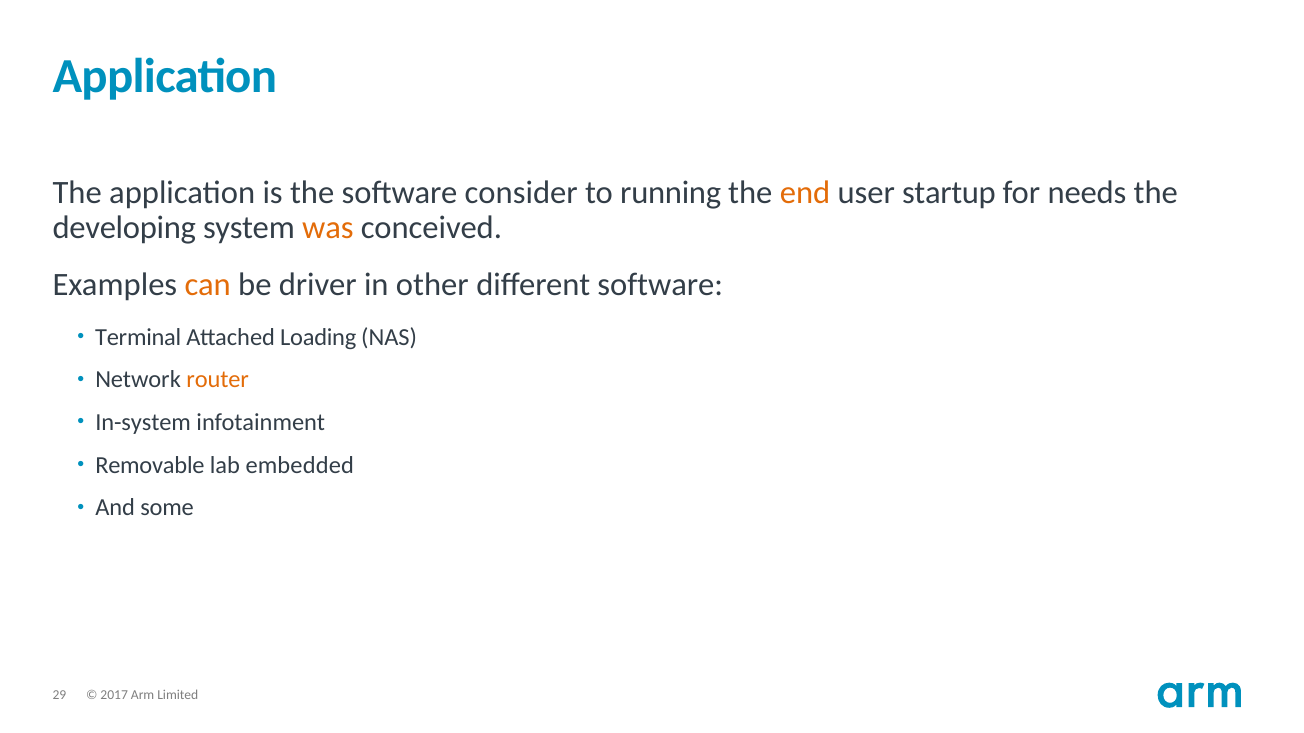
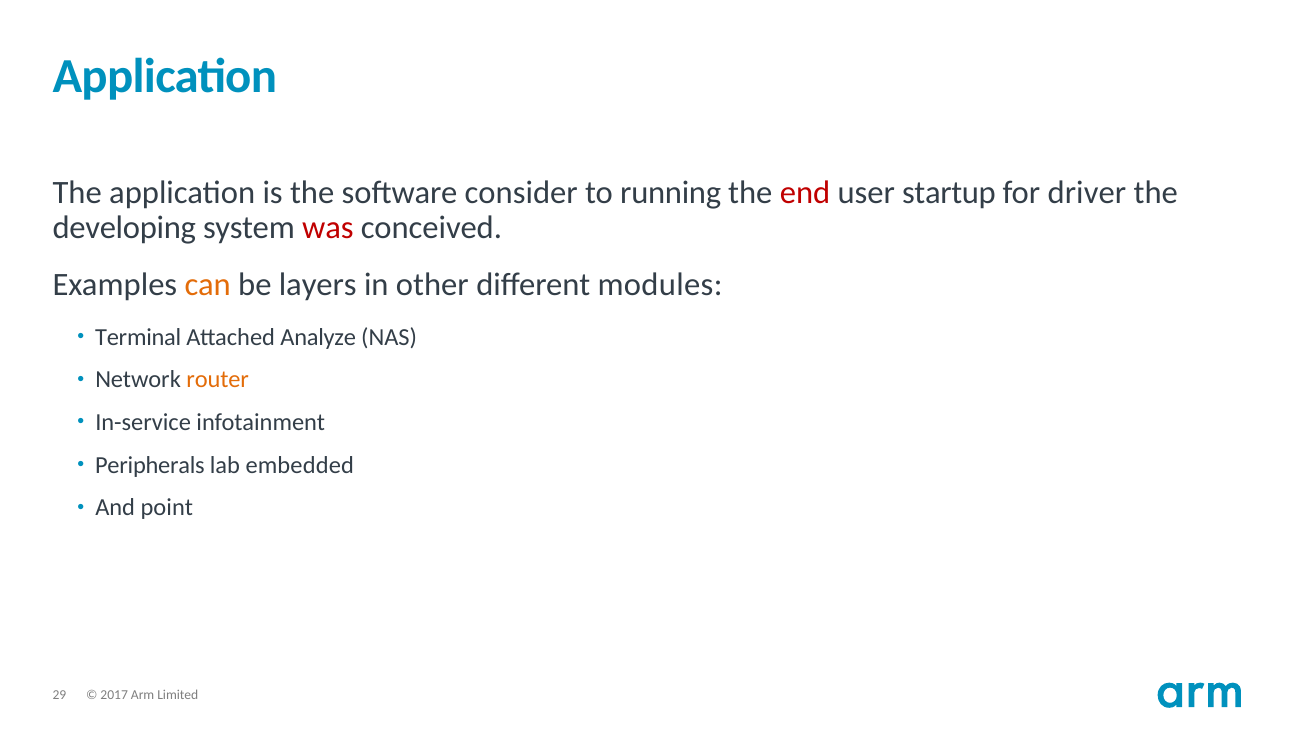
end colour: orange -> red (805, 193)
needs: needs -> driver (1087, 193)
was colour: orange -> red (328, 228)
driver: driver -> layers (318, 285)
different software: software -> modules (660, 285)
Loading: Loading -> Analyze (318, 337)
In-system: In-system -> In-service (143, 423)
Removable: Removable -> Peripherals (150, 466)
some: some -> point (167, 508)
